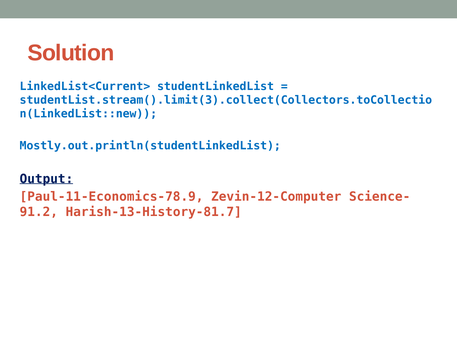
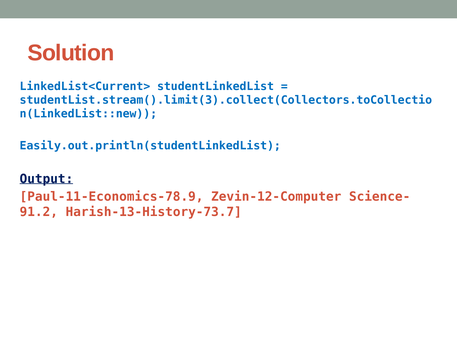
Mostly.out.println(studentLinkedList: Mostly.out.println(studentLinkedList -> Easily.out.println(studentLinkedList (150, 146)
Harish-13-History-81.7: Harish-13-History-81.7 -> Harish-13-History-73.7 (154, 212)
